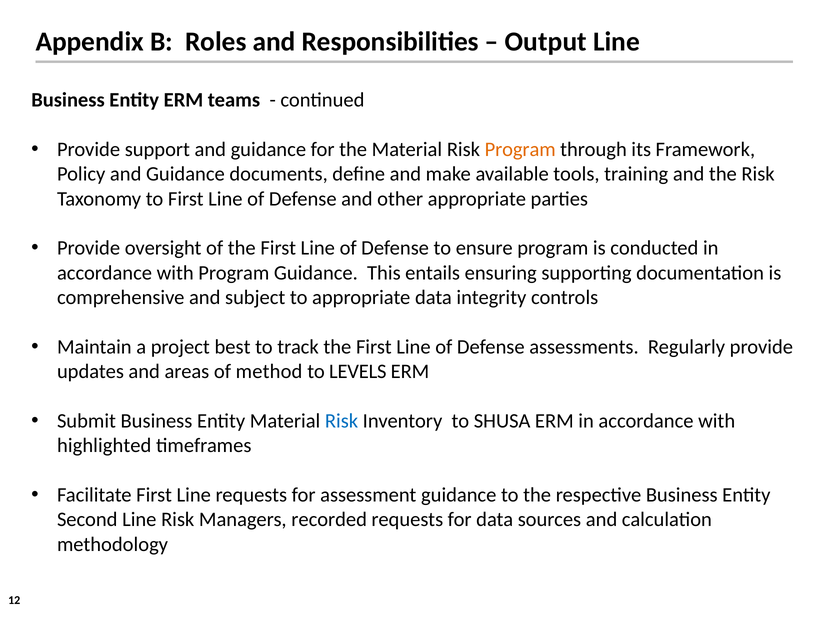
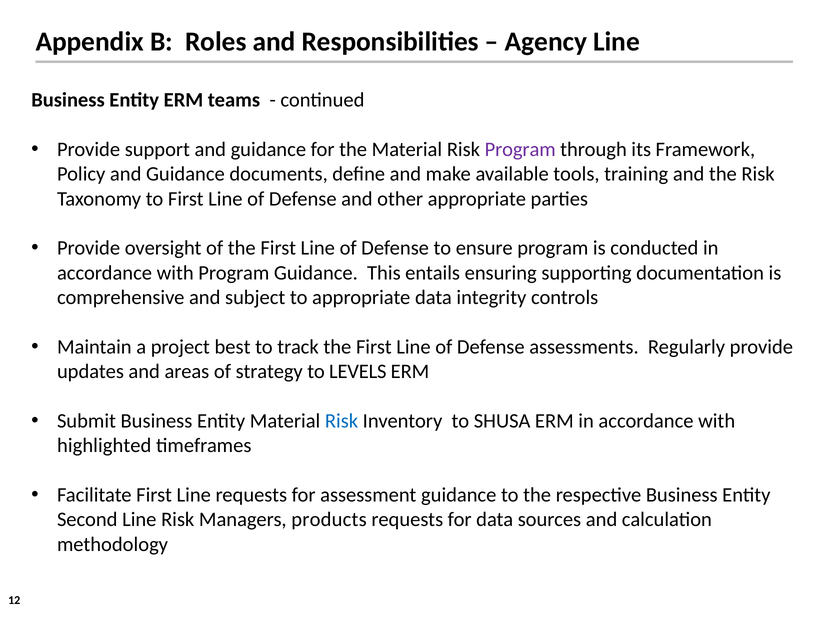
Output: Output -> Agency (546, 42)
Program colour: orange -> purple (520, 149)
method: method -> strategy (269, 371)
recorded: recorded -> products (329, 519)
